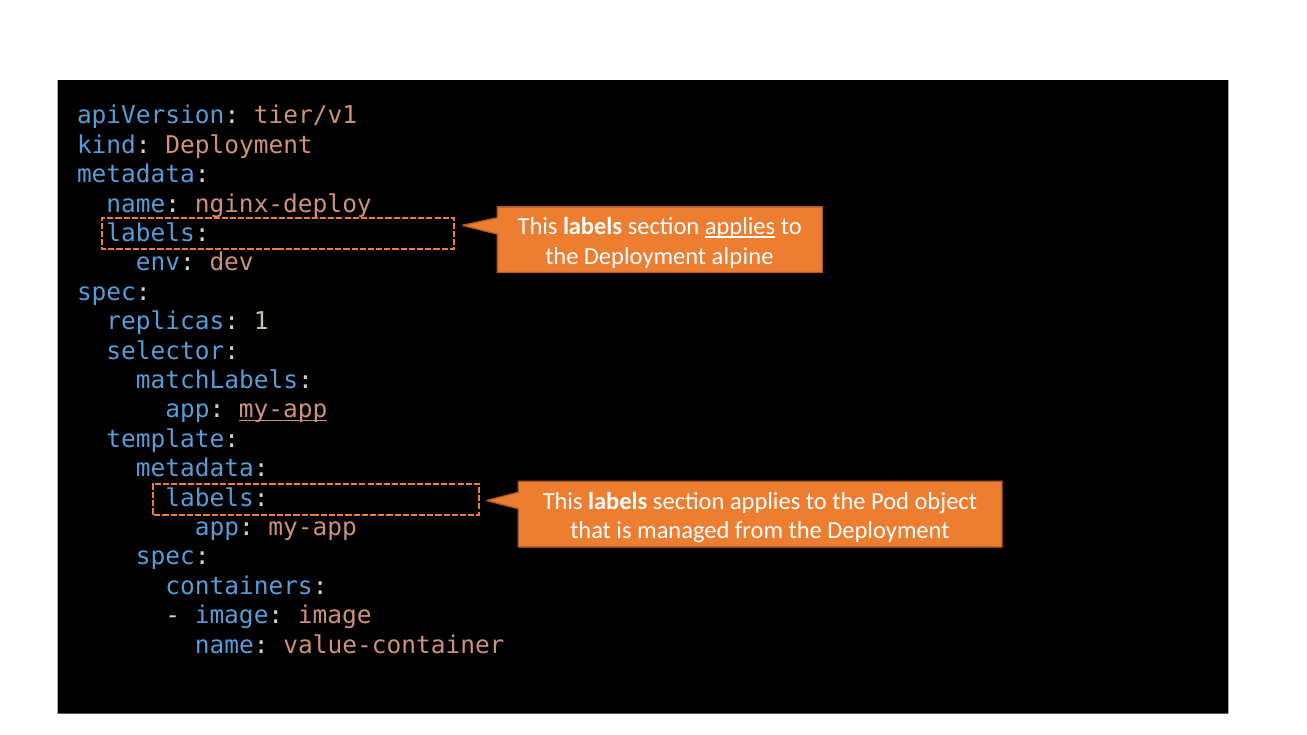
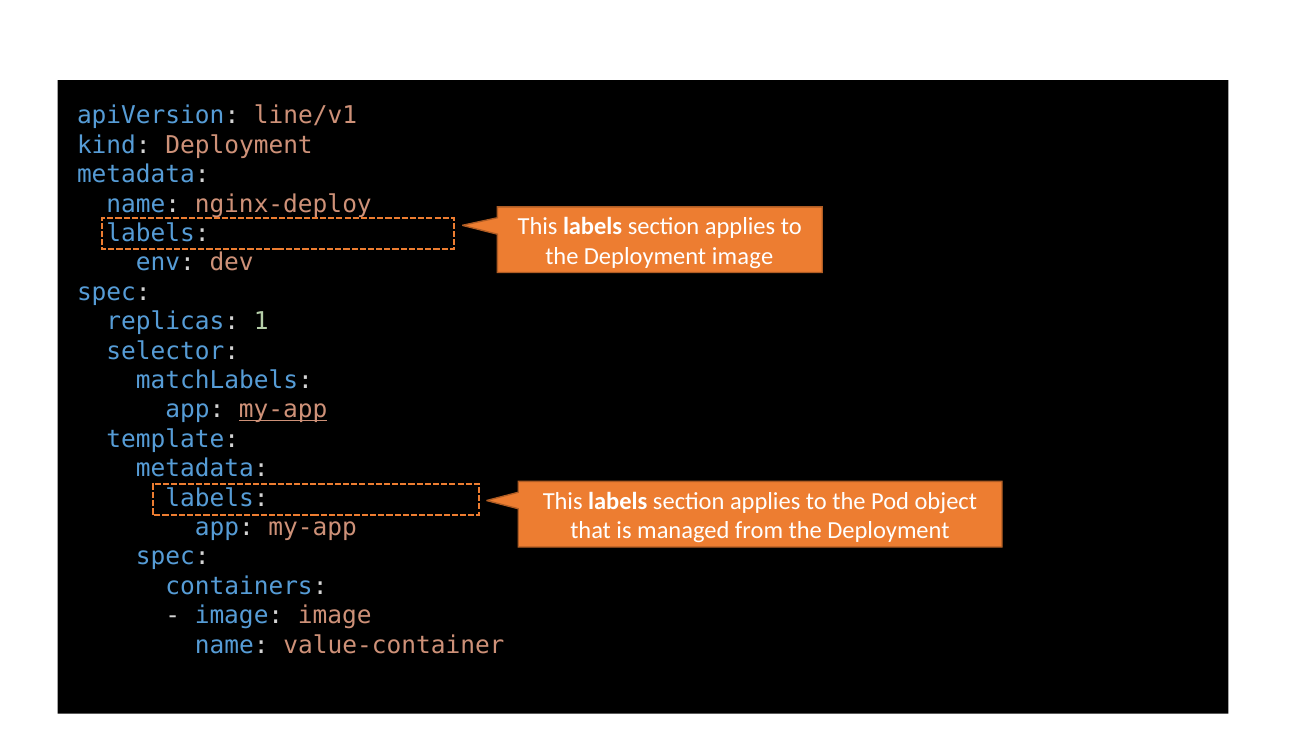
tier/v1: tier/v1 -> line/v1 (306, 116)
applies underline: present -> none (740, 227)
Deployment alpine: alpine -> image (743, 256)
